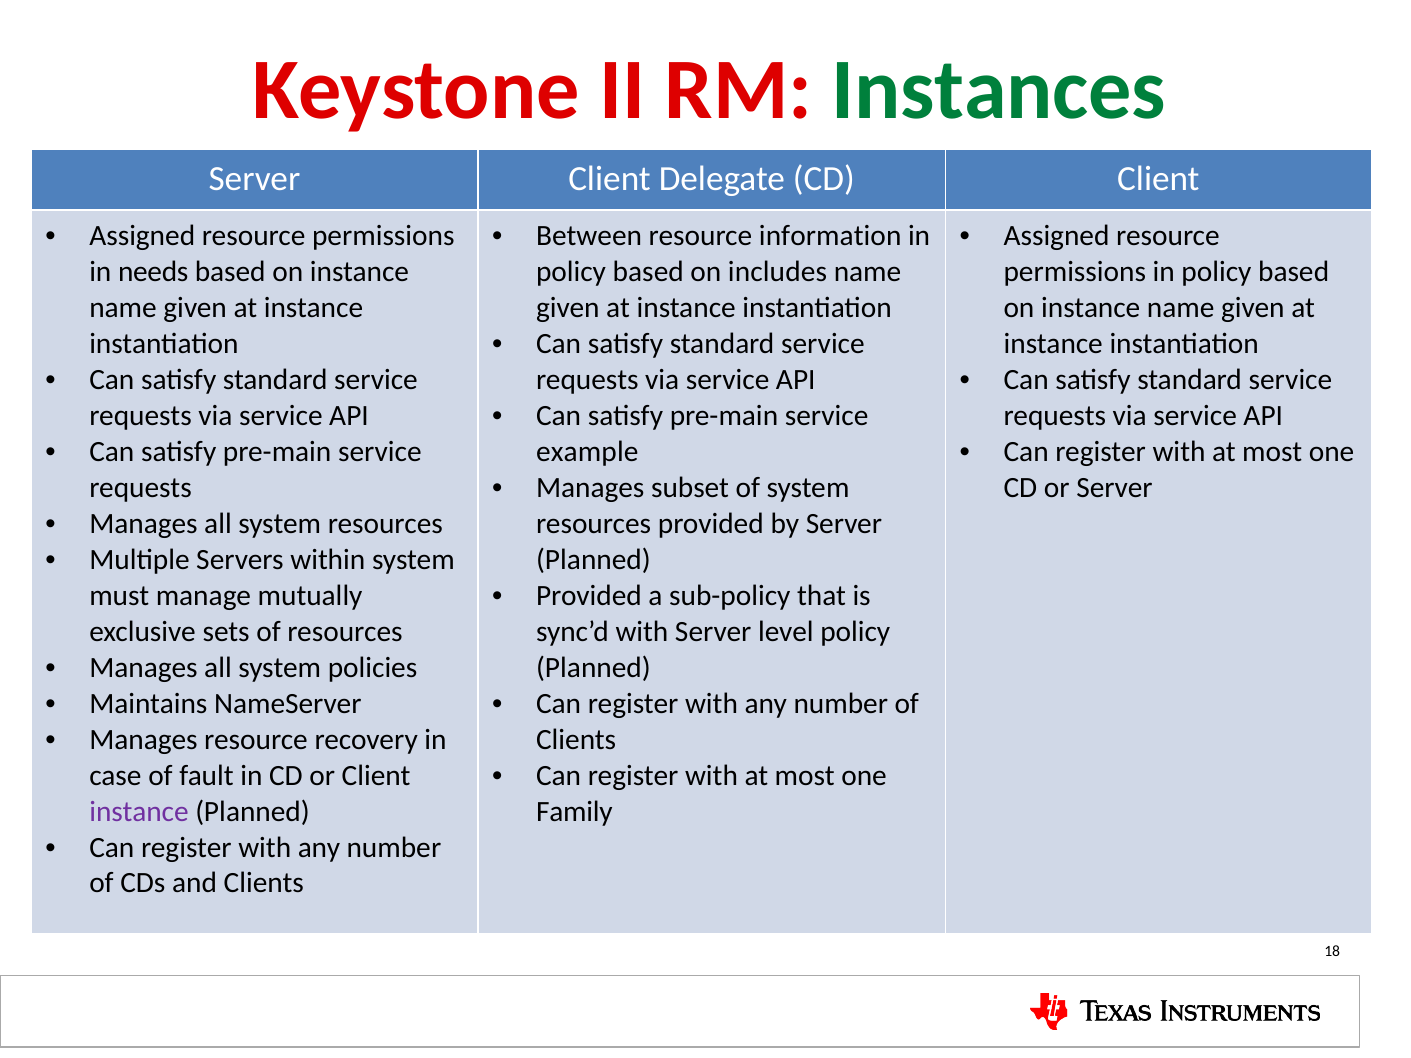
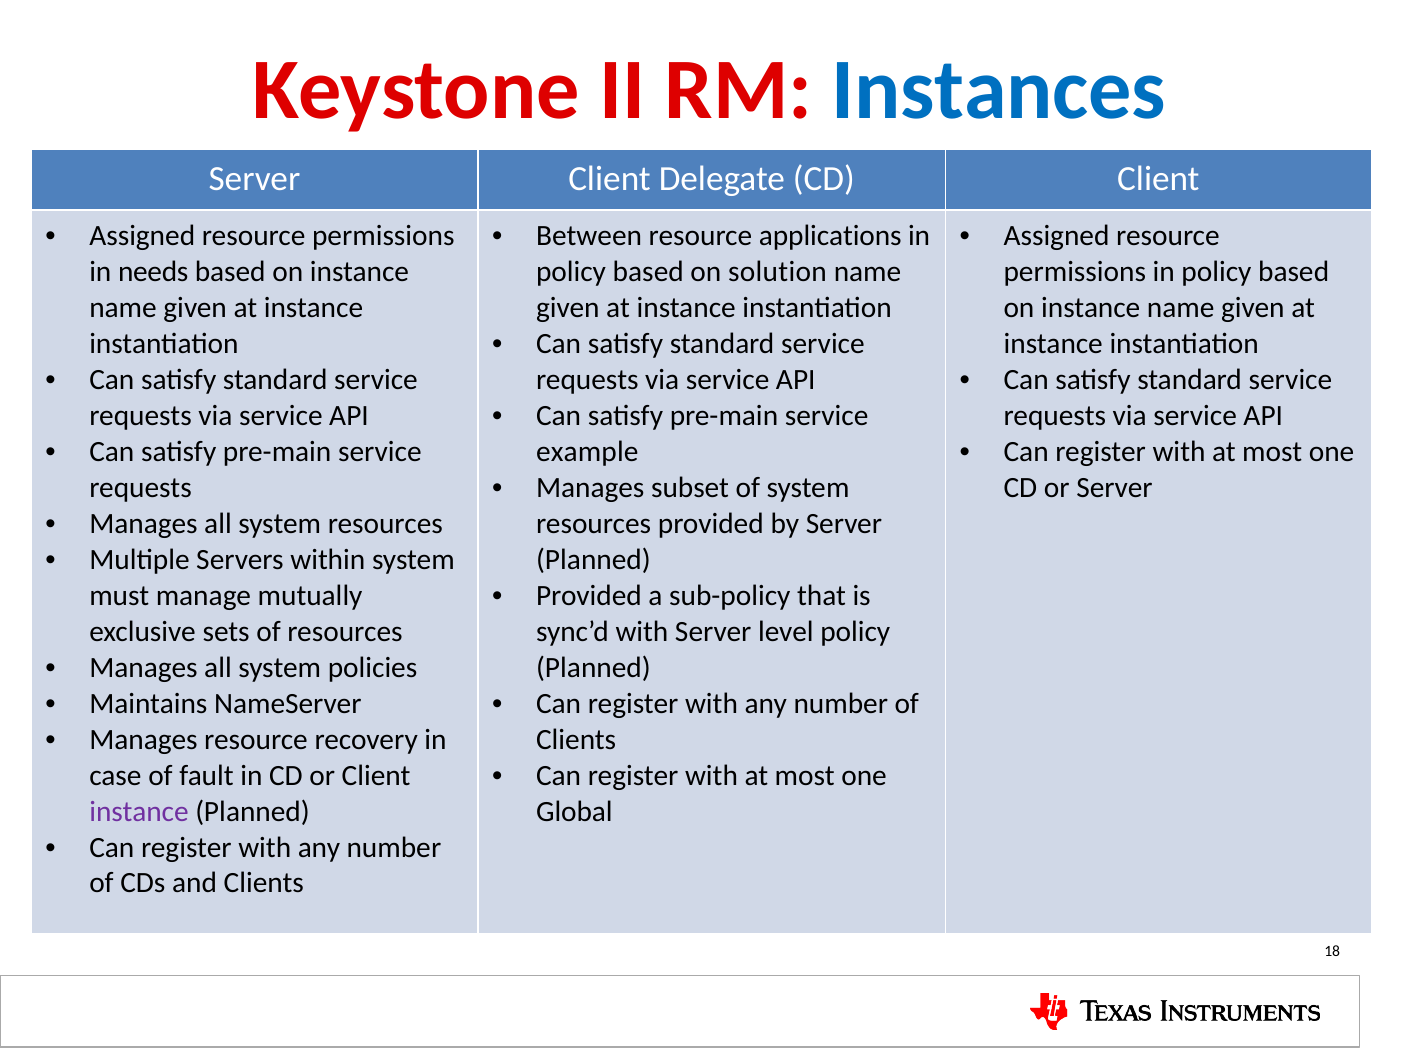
Instances colour: green -> blue (999, 91)
information: information -> applications (830, 236)
includes: includes -> solution (777, 272)
Family: Family -> Global (574, 812)
